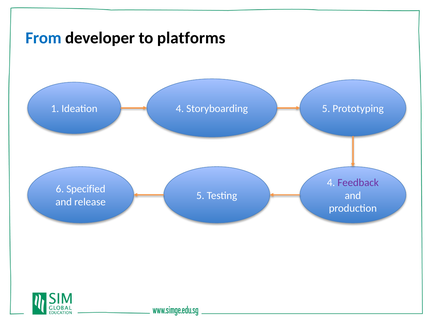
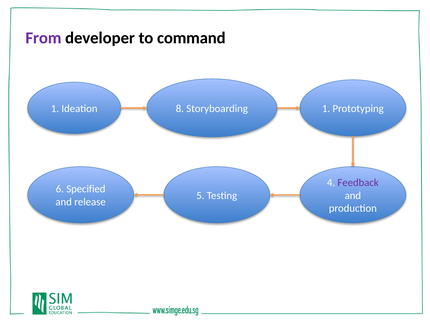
From colour: blue -> purple (43, 38)
platforms: platforms -> command (191, 38)
Ideation 4: 4 -> 8 (180, 108)
Storyboarding 5: 5 -> 1 (326, 108)
